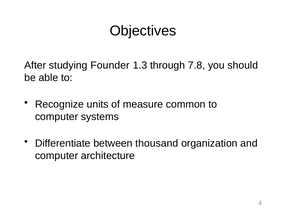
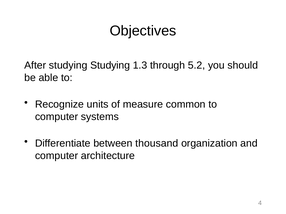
studying Founder: Founder -> Studying (110, 66)
7.8: 7.8 -> 5.2 (197, 66)
